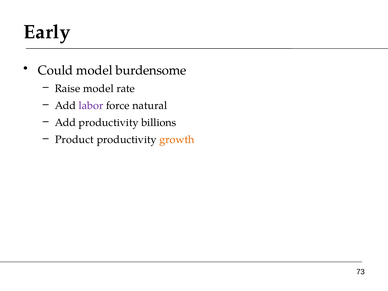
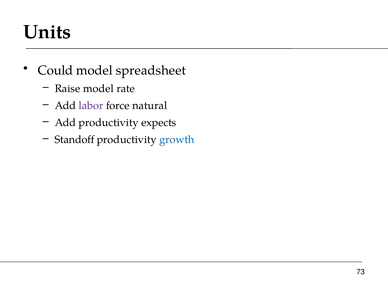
Early: Early -> Units (47, 32)
burdensome: burdensome -> spreadsheet (151, 70)
billions: billions -> expects (159, 123)
Product: Product -> Standoff (74, 140)
growth colour: orange -> blue (177, 140)
